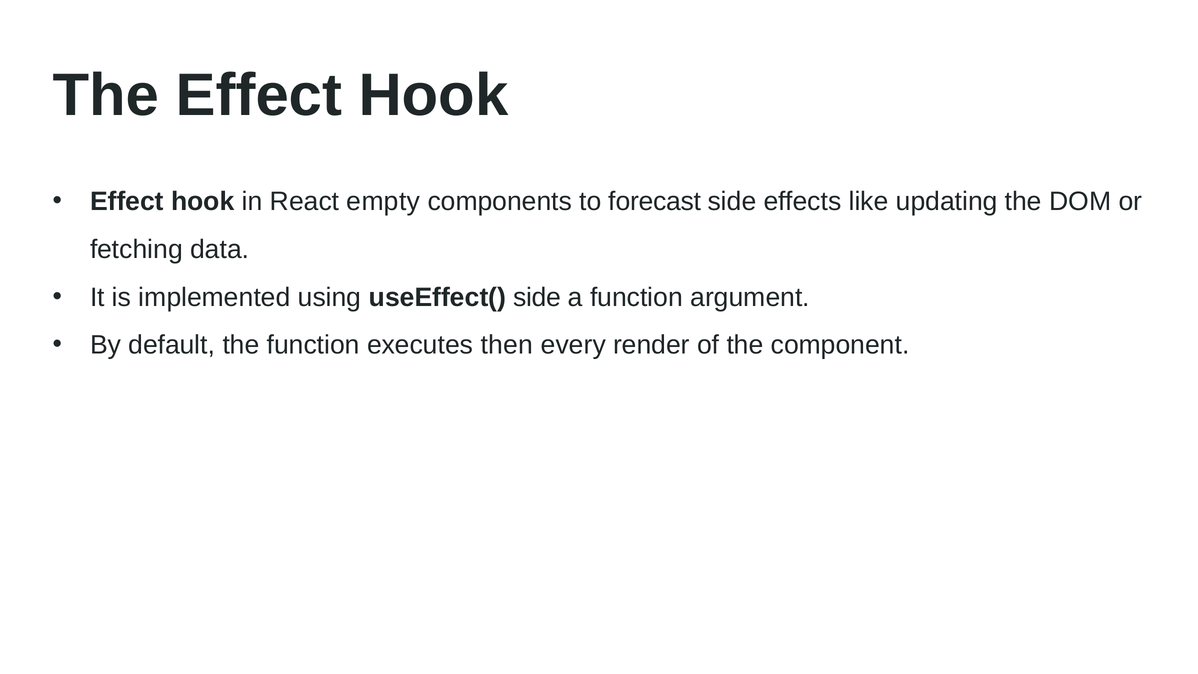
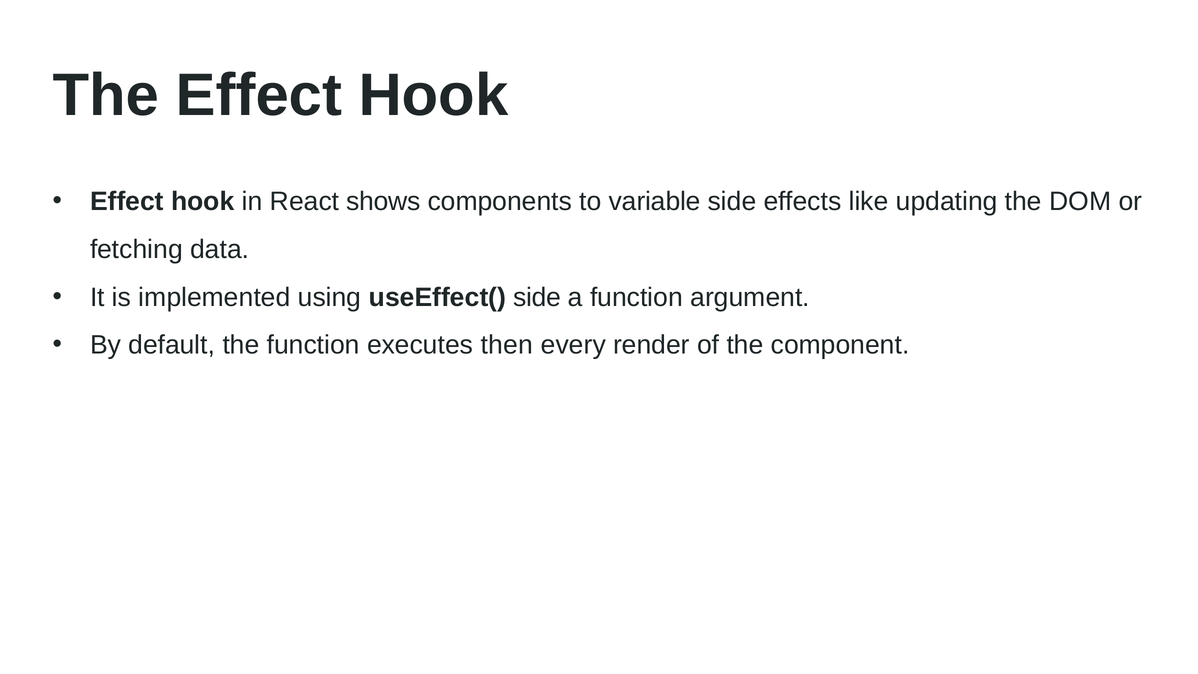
empty: empty -> shows (383, 202)
forecast: forecast -> variable (655, 202)
